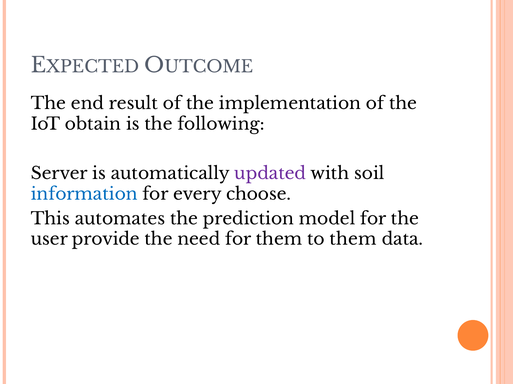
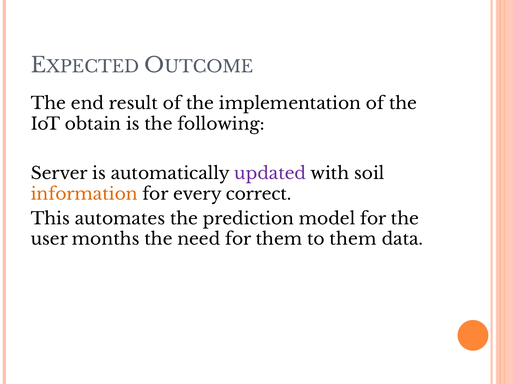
information colour: blue -> orange (84, 194)
choose: choose -> correct (259, 194)
provide: provide -> months (106, 240)
